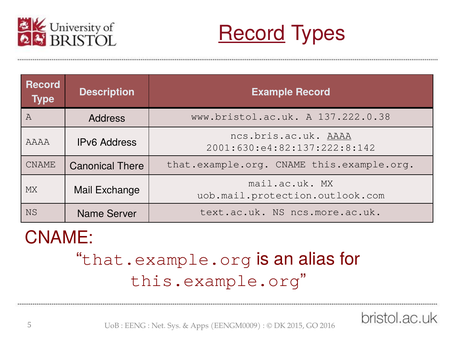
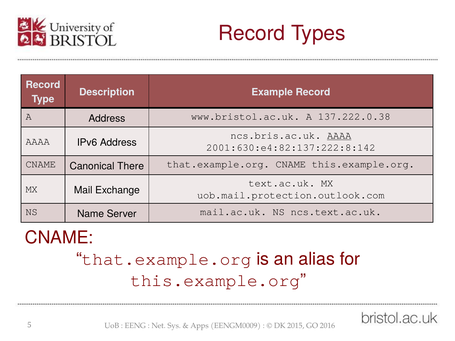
Record underline: present -> none (252, 33)
mail.ac.uk: mail.ac.uk -> text.ac.uk (282, 183)
text.ac.uk: text.ac.uk -> mail.ac.uk (233, 212)
ncs.more.ac.uk: ncs.more.ac.uk -> ncs.text.ac.uk (336, 212)
